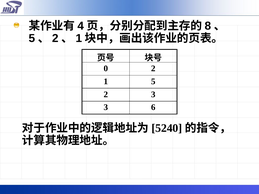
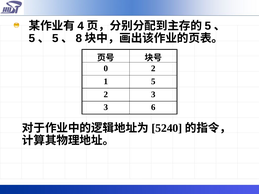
8: 8 -> 5 (208, 26)
2: 2 -> 5 (55, 38)
1: 1 -> 8 (79, 38)
